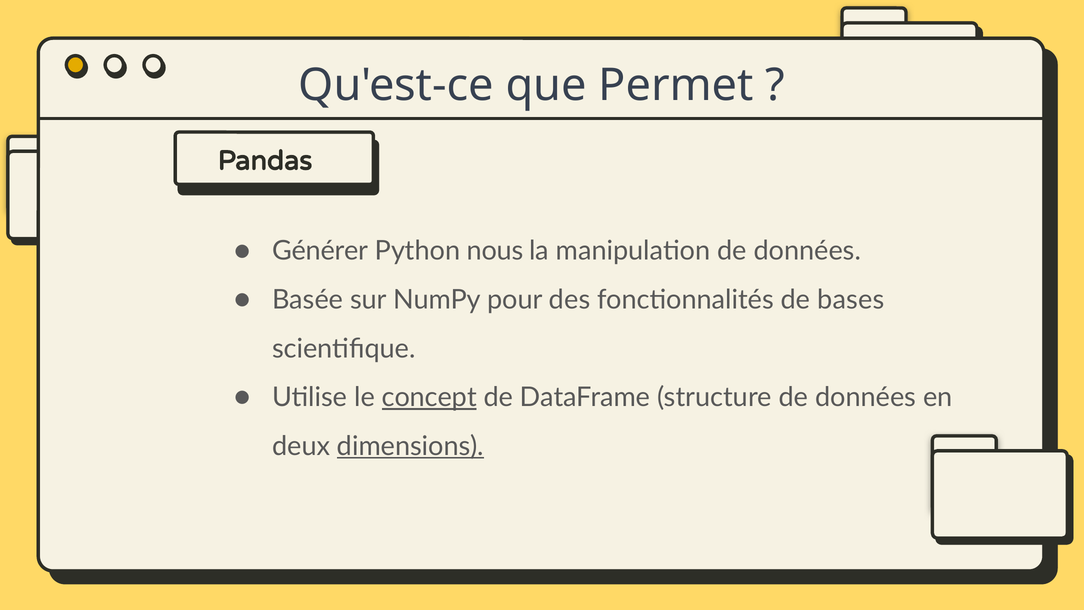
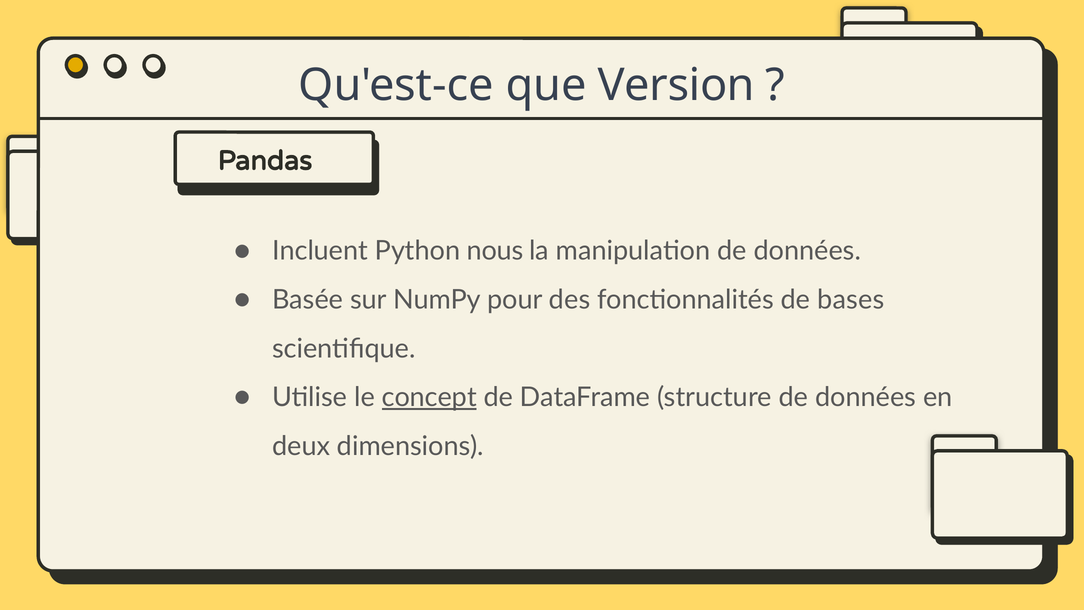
Permet: Permet -> Version (676, 85)
Générer: Générer -> Incluent (320, 251)
dimensions underline: present -> none (410, 446)
